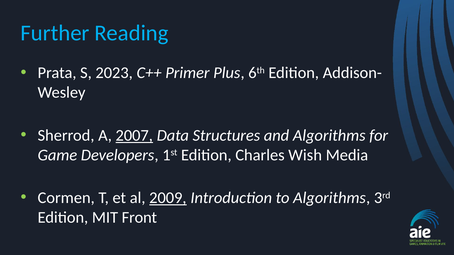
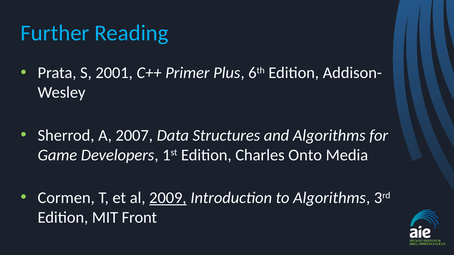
2023: 2023 -> 2001 (114, 73)
2007 underline: present -> none (134, 136)
Wish: Wish -> Onto (305, 155)
